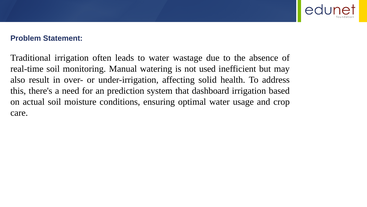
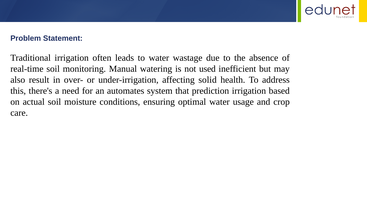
prediction: prediction -> automates (126, 91)
dashboard: dashboard -> prediction (210, 91)
